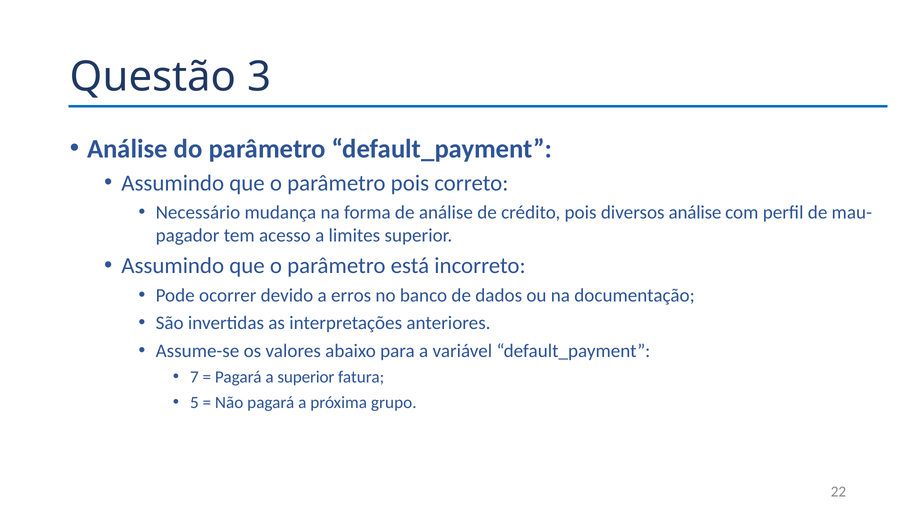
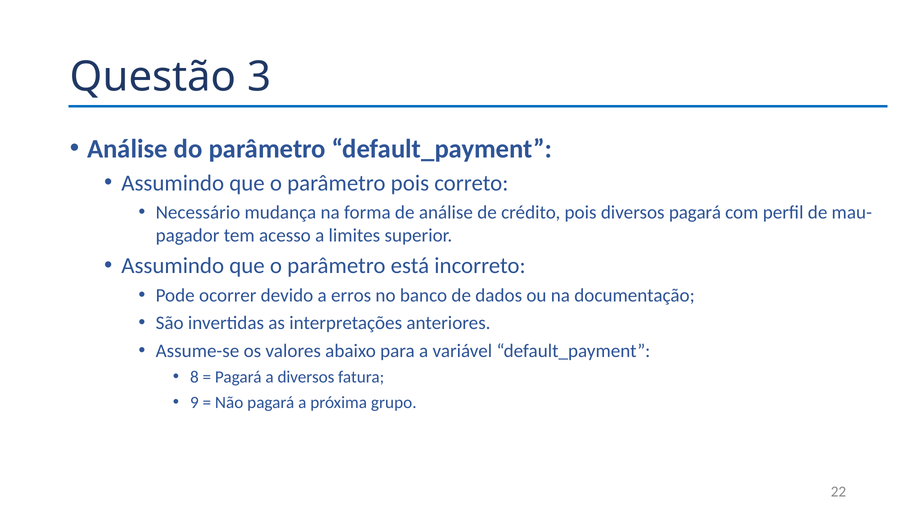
diversos análise: análise -> pagará (695, 213)
7: 7 -> 8 (194, 377)
a superior: superior -> diversos (306, 377)
5: 5 -> 9 (194, 403)
